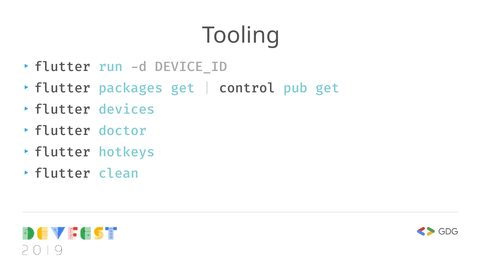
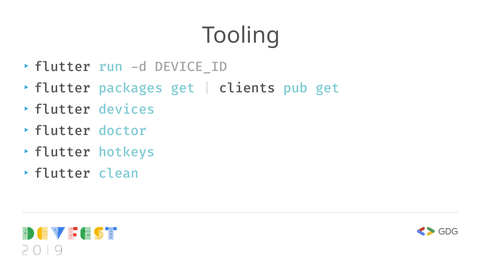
control: control -> clients (247, 88)
